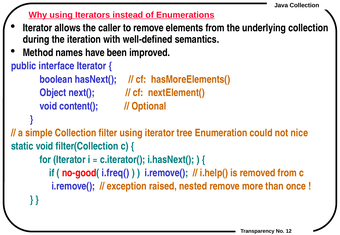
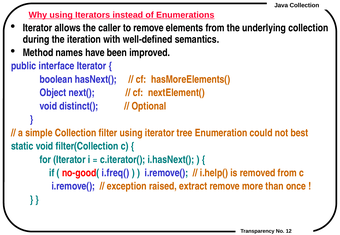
content(: content( -> distinct( (79, 106)
nice: nice -> best (299, 133)
nested: nested -> extract (193, 187)
